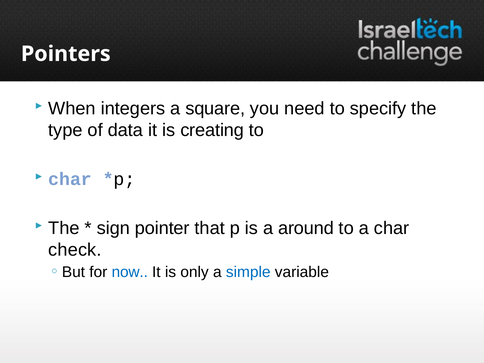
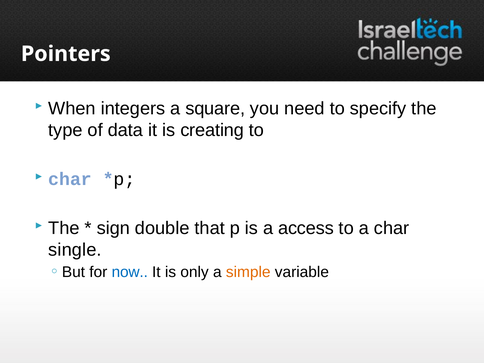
pointer: pointer -> double (162, 228)
around: around -> access (306, 228)
check: check -> single (75, 250)
simple colour: blue -> orange (248, 272)
